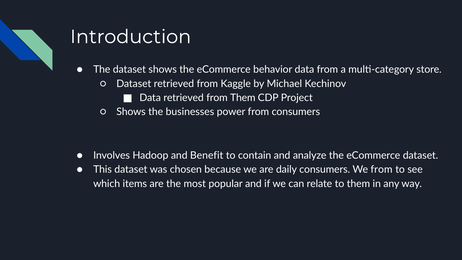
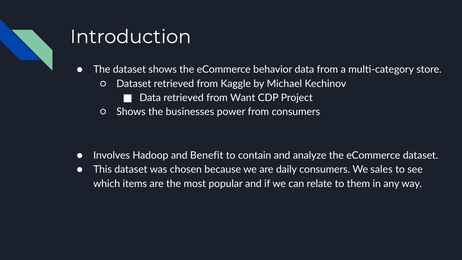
from Them: Them -> Want (243, 98)
We from: from -> sales (381, 170)
